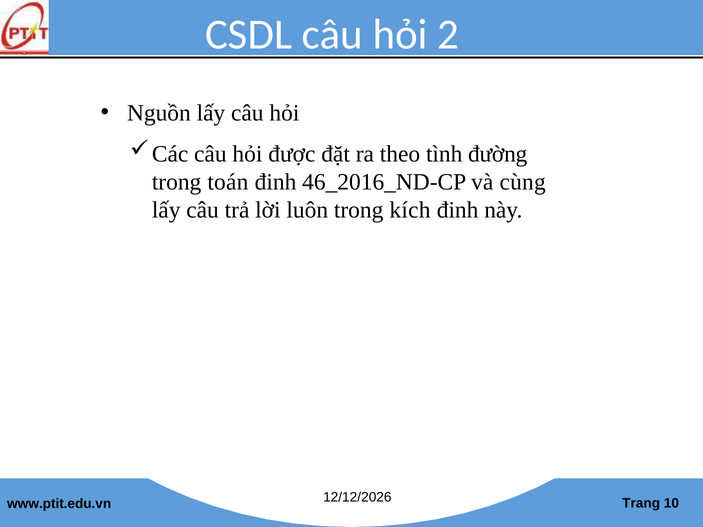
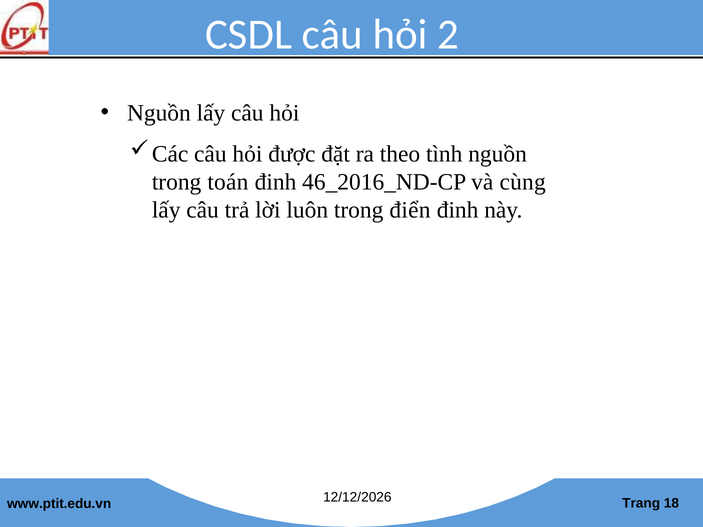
tình đường: đường -> nguồn (498, 154)
kích: kích -> điển (410, 210)
10: 10 -> 18 (671, 504)
